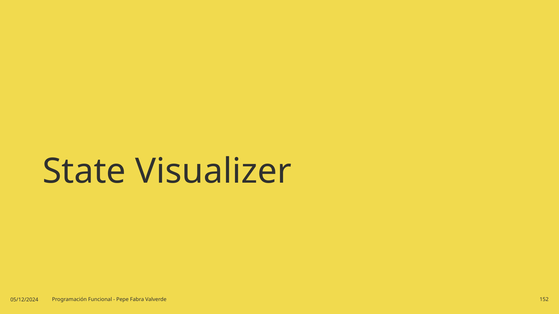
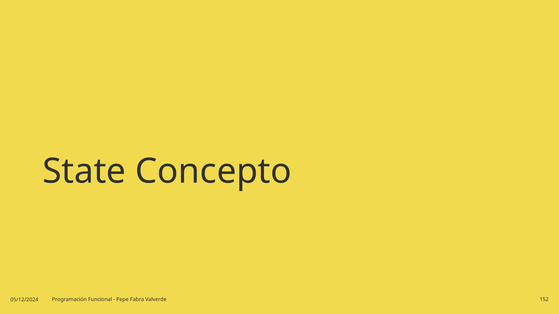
Visualizer: Visualizer -> Concepto (213, 172)
